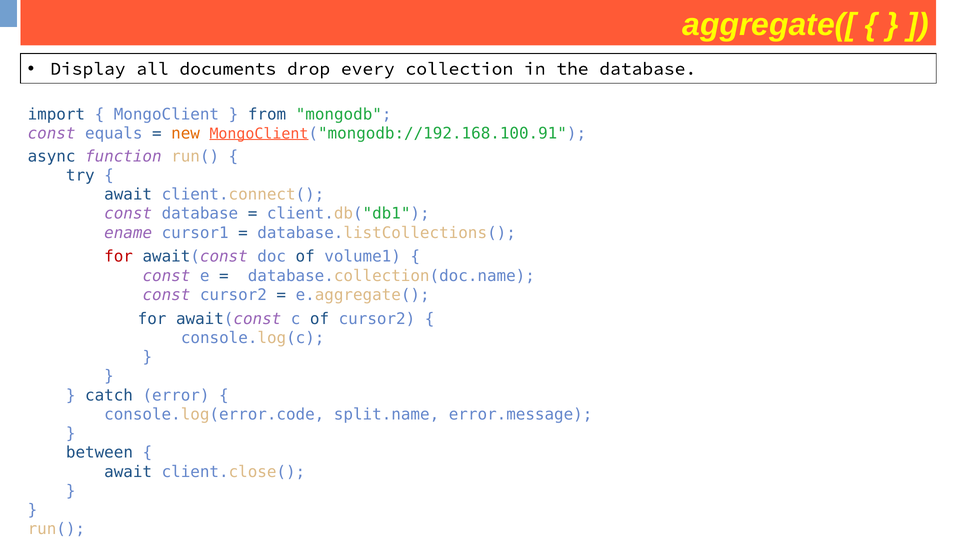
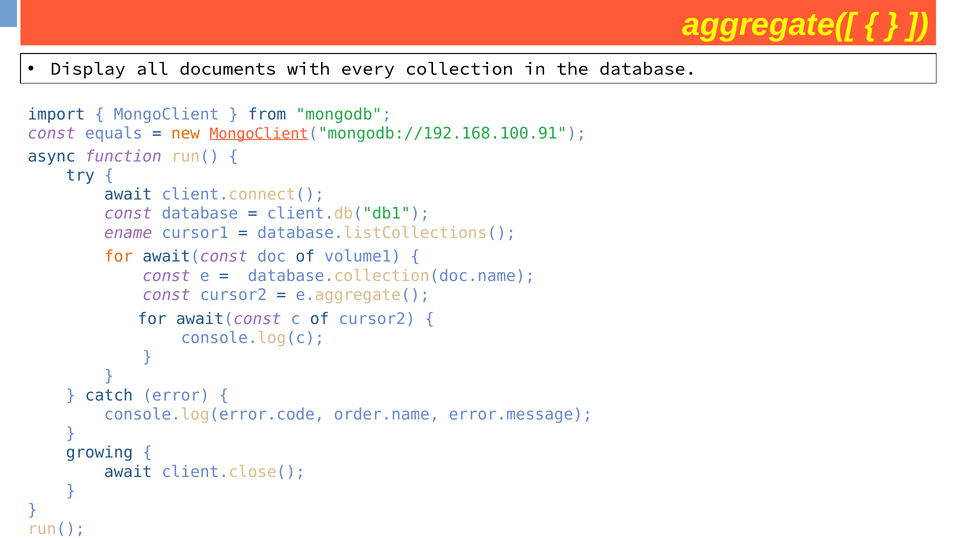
drop: drop -> with (309, 69)
for colour: red -> orange (119, 257)
split.name: split.name -> order.name (387, 415)
between: between -> growing (99, 453)
